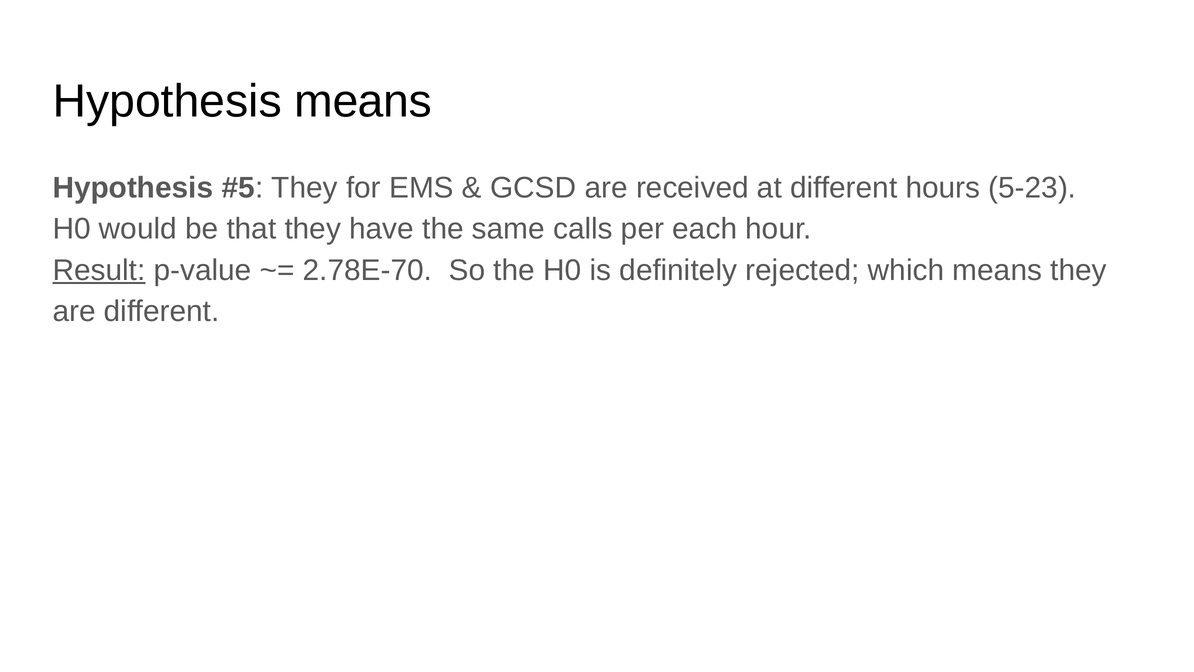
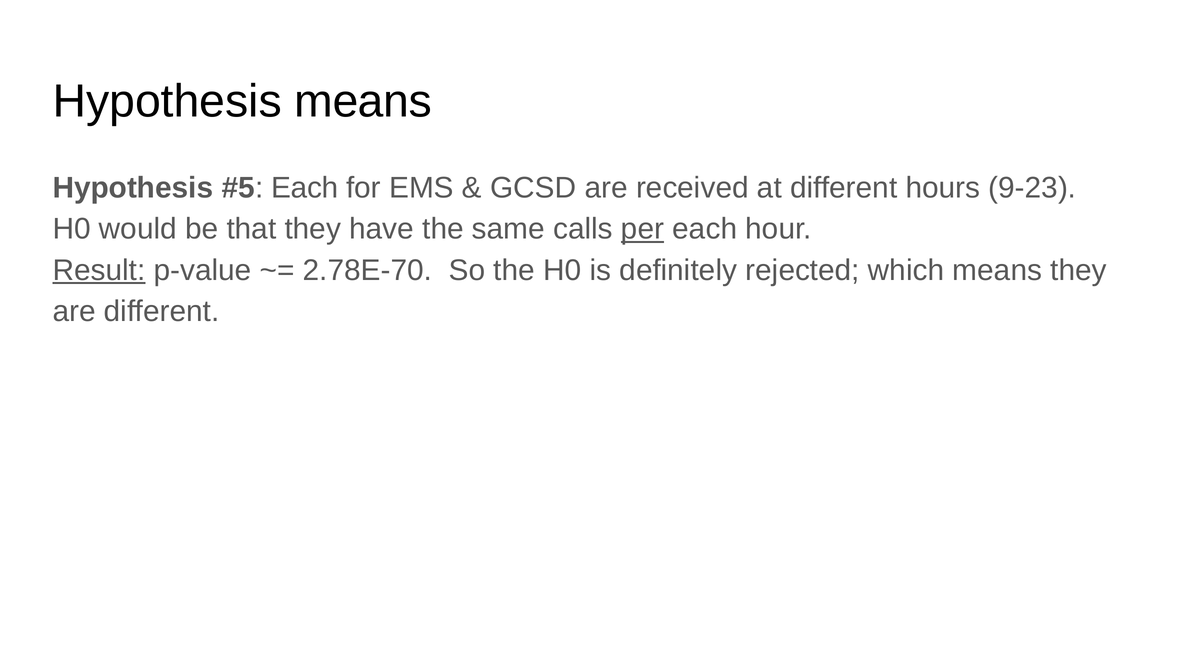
They: They -> Each (305, 188)
5-23: 5-23 -> 9-23 (1032, 188)
per underline: none -> present (643, 229)
